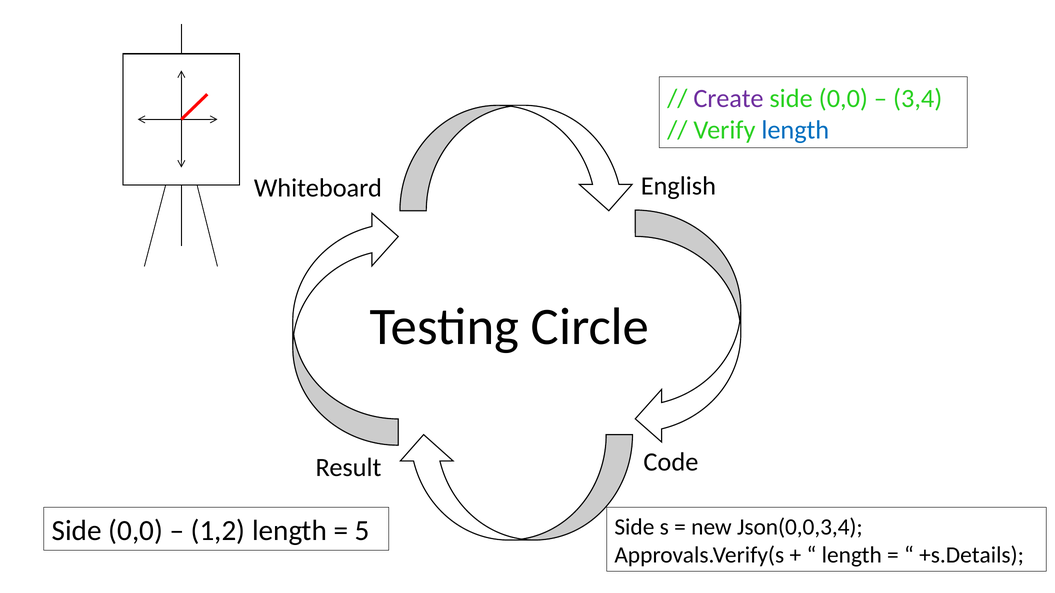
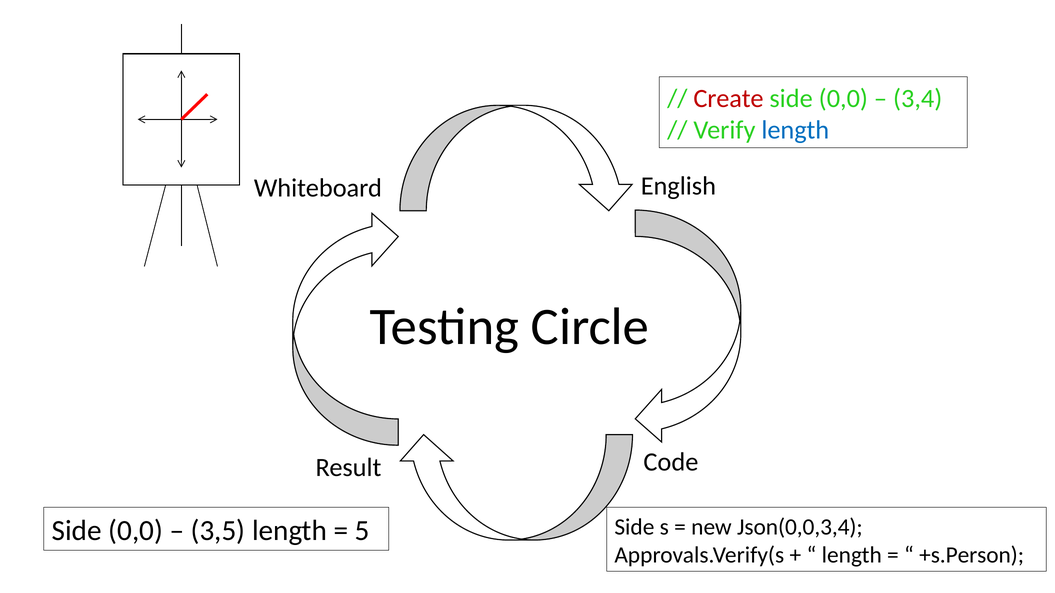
Create colour: purple -> red (729, 98)
1,2: 1,2 -> 3,5 (218, 531)
+s.Details: +s.Details -> +s.Person (972, 555)
